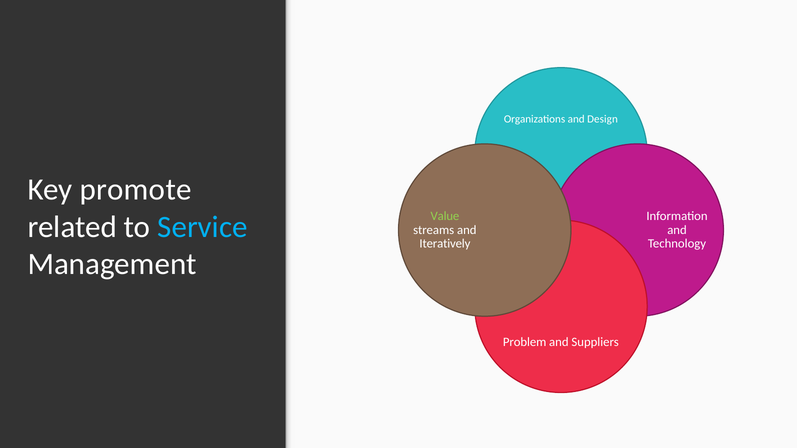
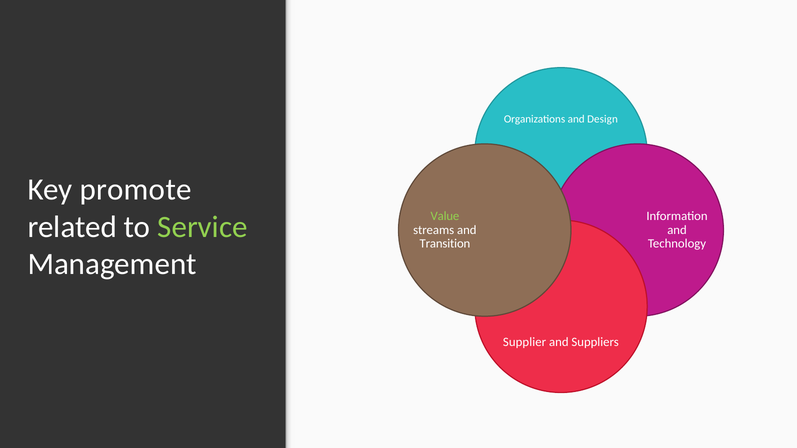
Service colour: light blue -> light green (202, 227)
Iteratively: Iteratively -> Transition (445, 244)
Problem: Problem -> Supplier (525, 342)
